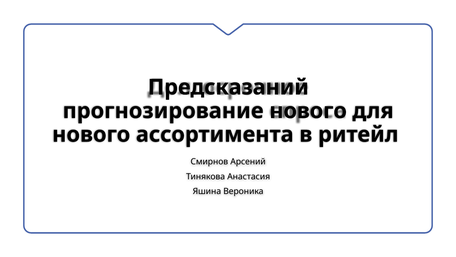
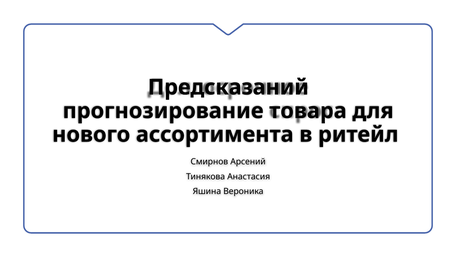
прогнозирование нового: нового -> товара (308, 111)
